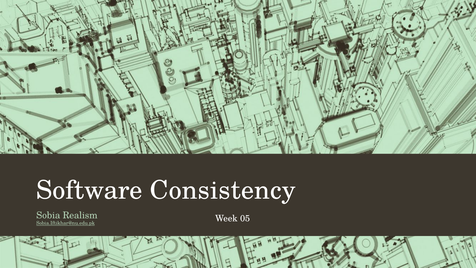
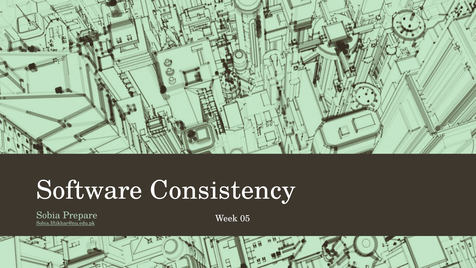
Realism: Realism -> Prepare (80, 215)
